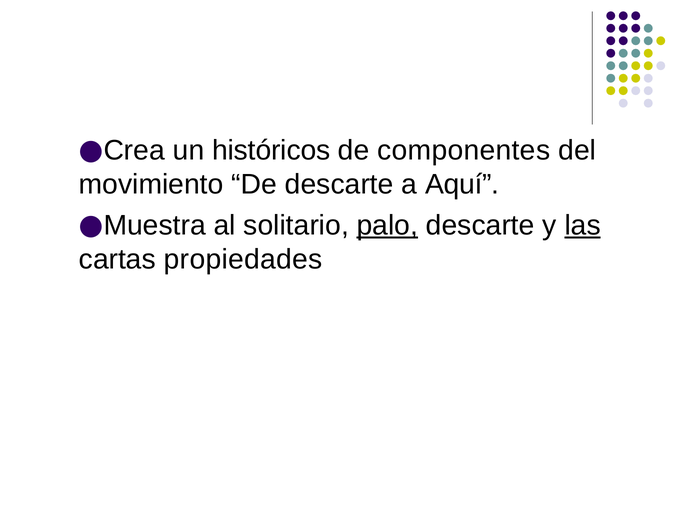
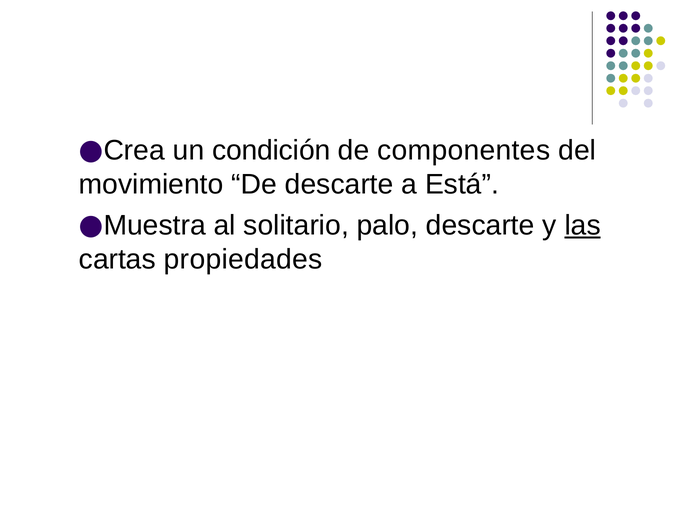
históricos: históricos -> condición (271, 150)
Aquí: Aquí -> Está (462, 184)
palo underline: present -> none (387, 225)
